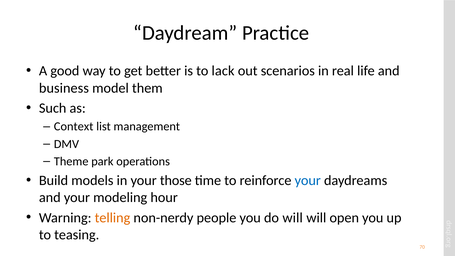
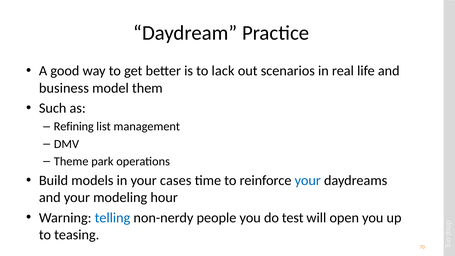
Context: Context -> Refining (74, 127)
those: those -> cases (176, 181)
telling colour: orange -> blue (112, 218)
do will: will -> test (293, 218)
